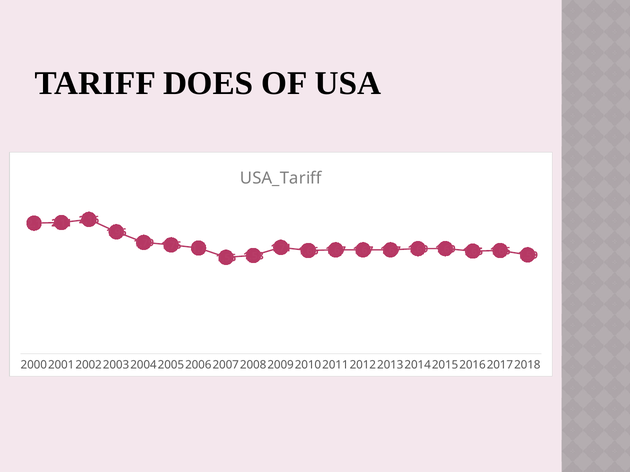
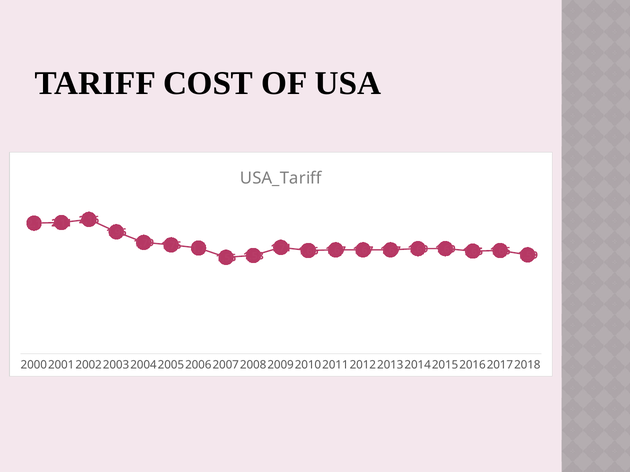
DOES: DOES -> COST (208, 83)
